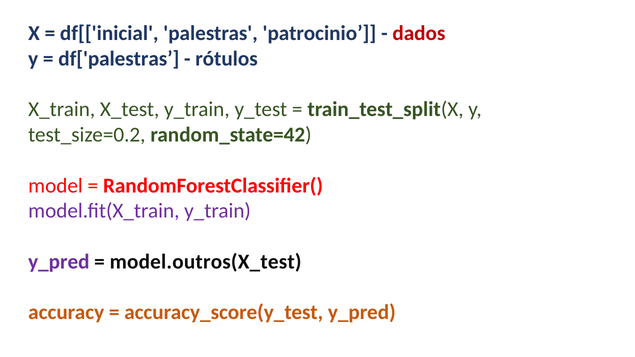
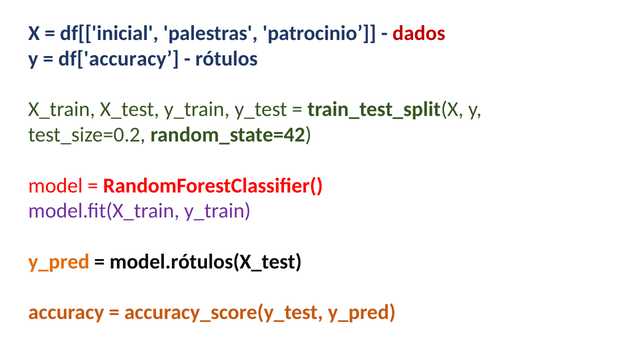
df['palestras: df['palestras -> df['accuracy (119, 59)
y_pred colour: purple -> orange (59, 262)
model.outros(X_test: model.outros(X_test -> model.rótulos(X_test (206, 262)
